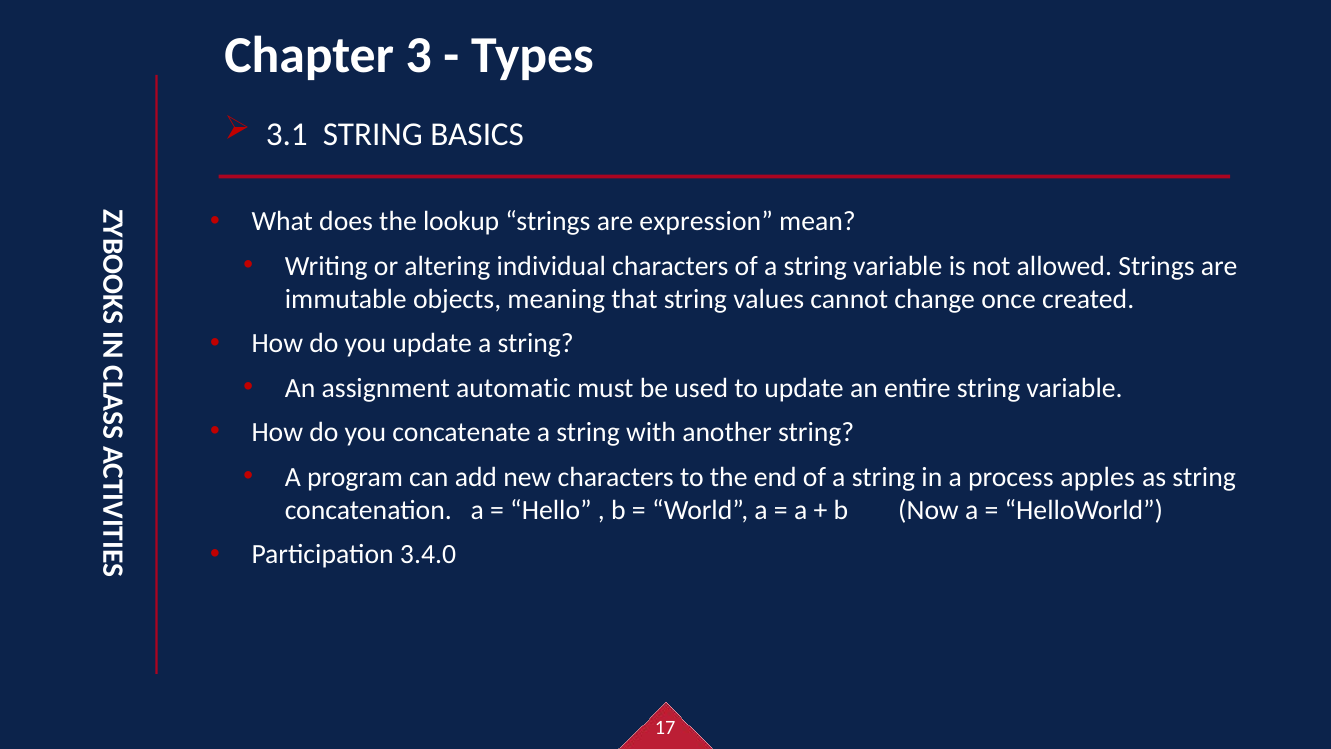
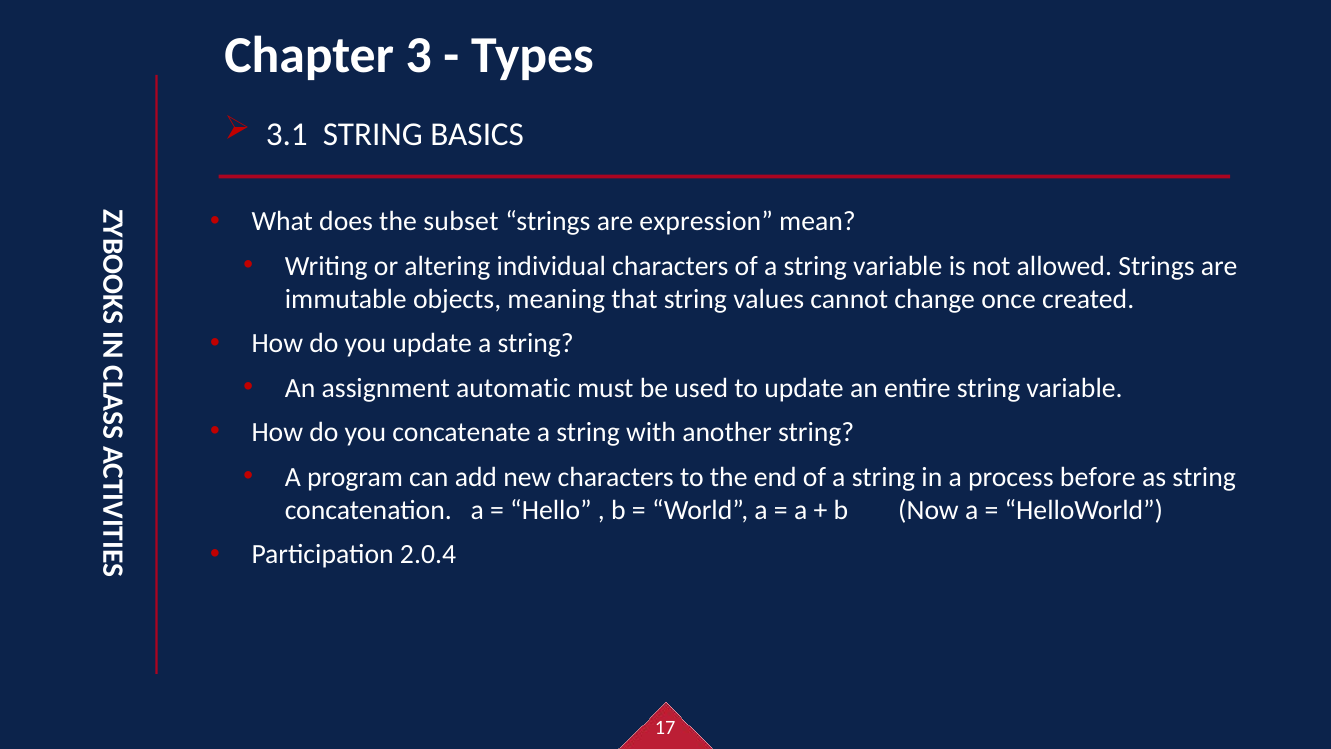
lookup: lookup -> subset (461, 221)
apples: apples -> before (1098, 477)
3.4.0: 3.4.0 -> 2.0.4 (428, 554)
